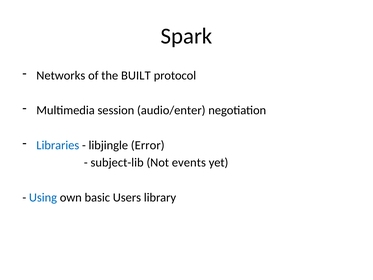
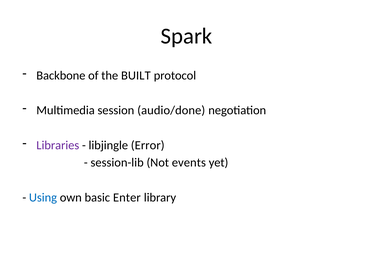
Networks: Networks -> Backbone (61, 75)
audio/enter: audio/enter -> audio/done (171, 110)
Libraries colour: blue -> purple (58, 145)
subject-lib: subject-lib -> session-lib (117, 162)
Users: Users -> Enter (127, 197)
